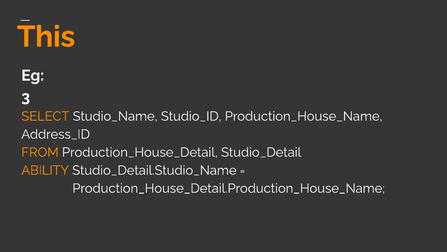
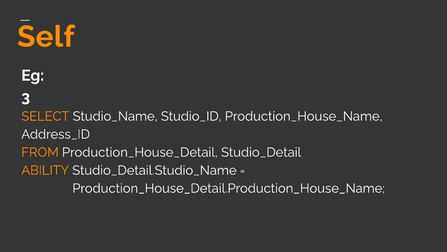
This: This -> Self (46, 37)
